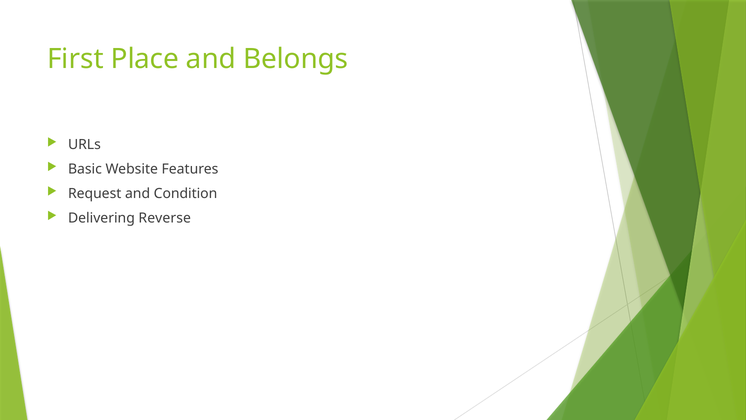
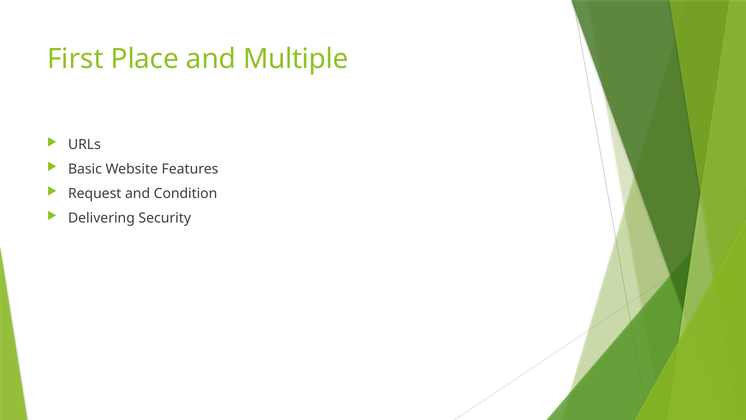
Belongs: Belongs -> Multiple (296, 59)
Reverse: Reverse -> Security (165, 218)
